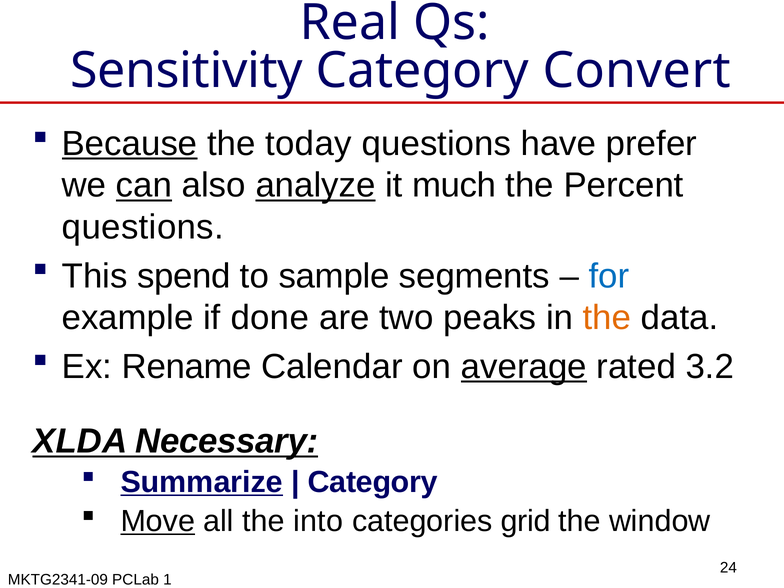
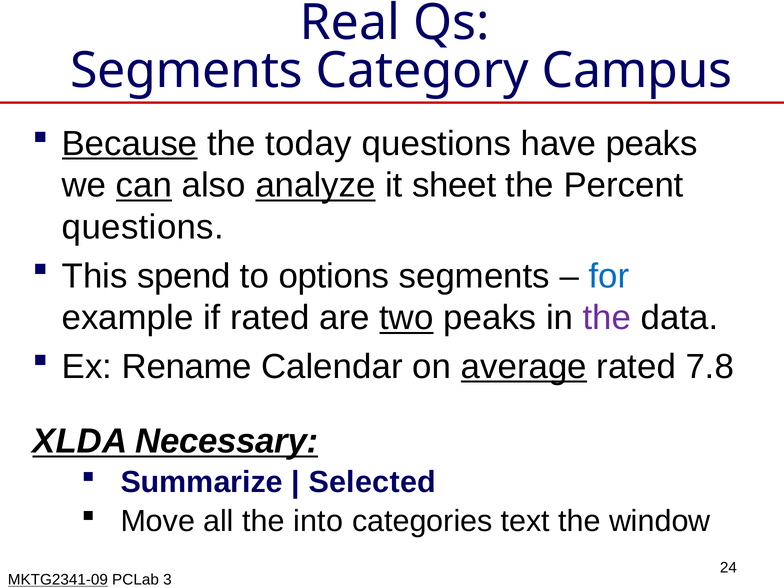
Sensitivity: Sensitivity -> Segments (187, 71)
Convert: Convert -> Campus (637, 71)
have prefer: prefer -> peaks (652, 144)
much: much -> sheet (454, 185)
sample: sample -> options (334, 276)
if done: done -> rated (270, 318)
two underline: none -> present (406, 318)
the colour: orange -> purple (607, 318)
3.2: 3.2 -> 7.8 (710, 367)
Summarize underline: present -> none (202, 482)
Category: Category -> Selected (372, 482)
Move underline: present -> none (158, 521)
grid: grid -> text (525, 521)
MKTG2341-09 underline: none -> present (58, 580)
1: 1 -> 3 (167, 580)
